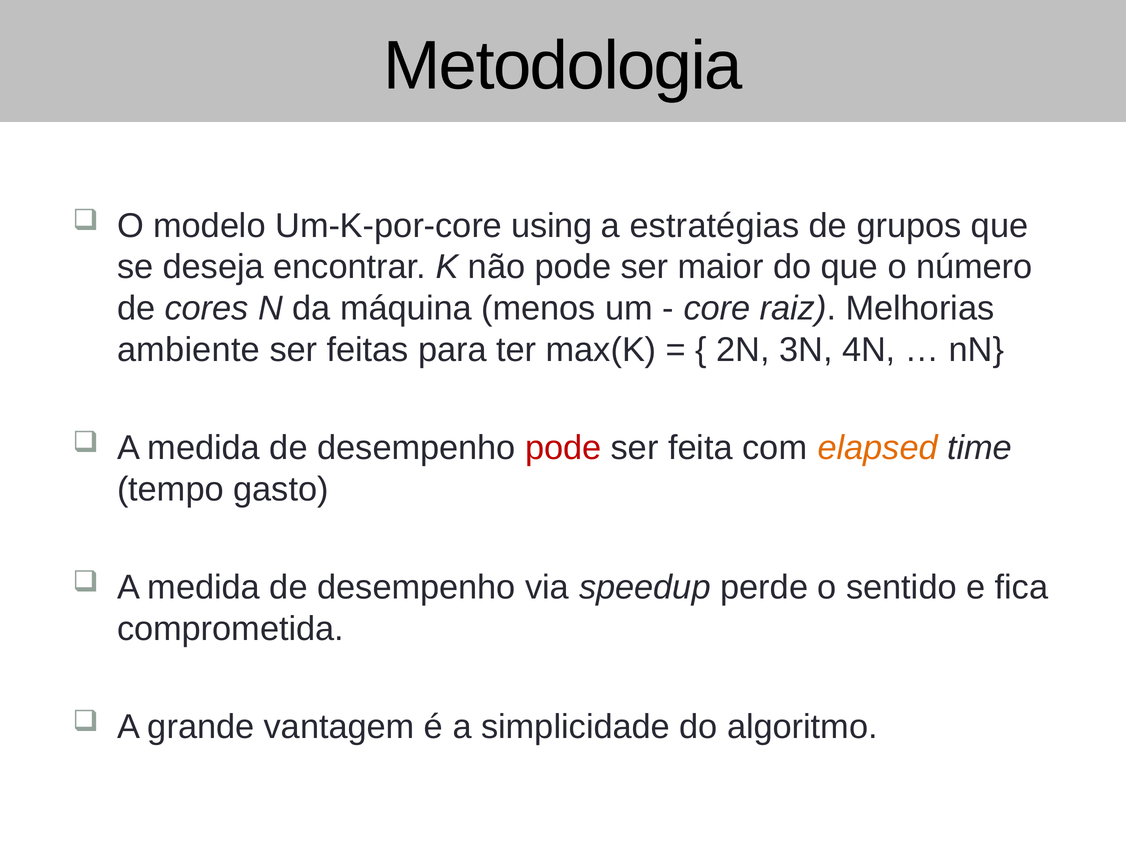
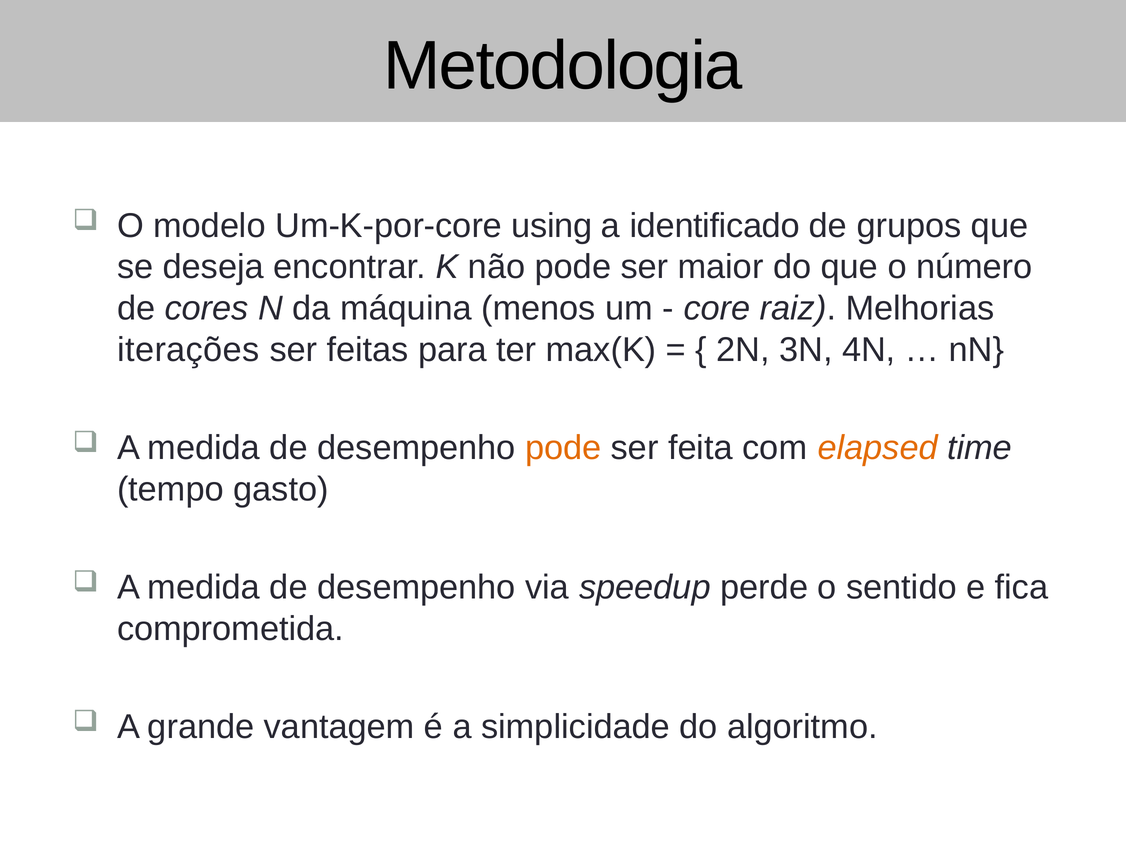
estratégias: estratégias -> identificado (715, 226)
ambiente: ambiente -> iterações (188, 349)
pode colour: red -> orange (563, 448)
